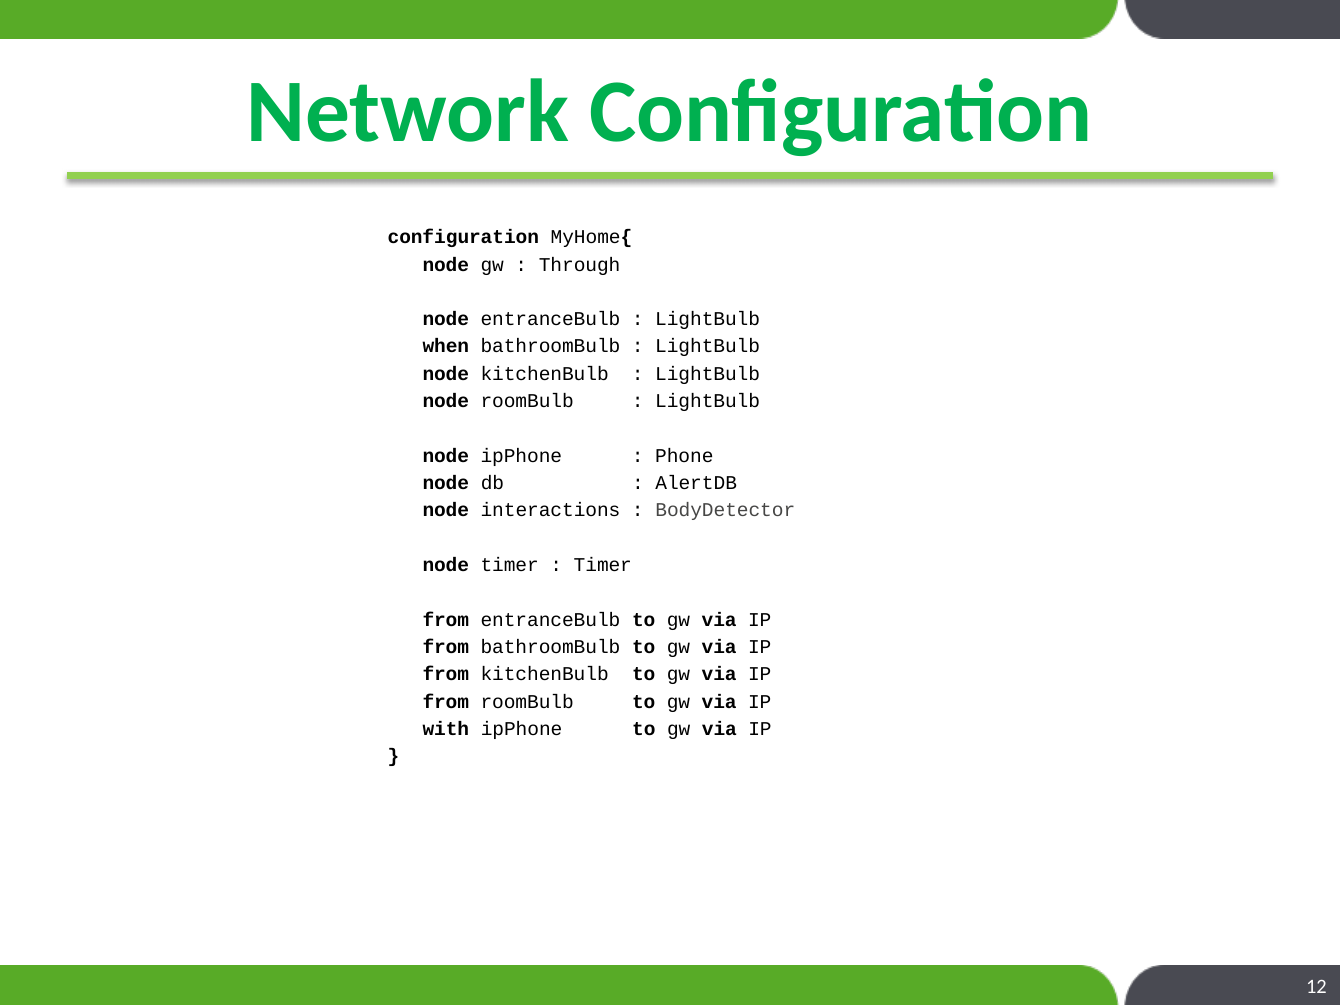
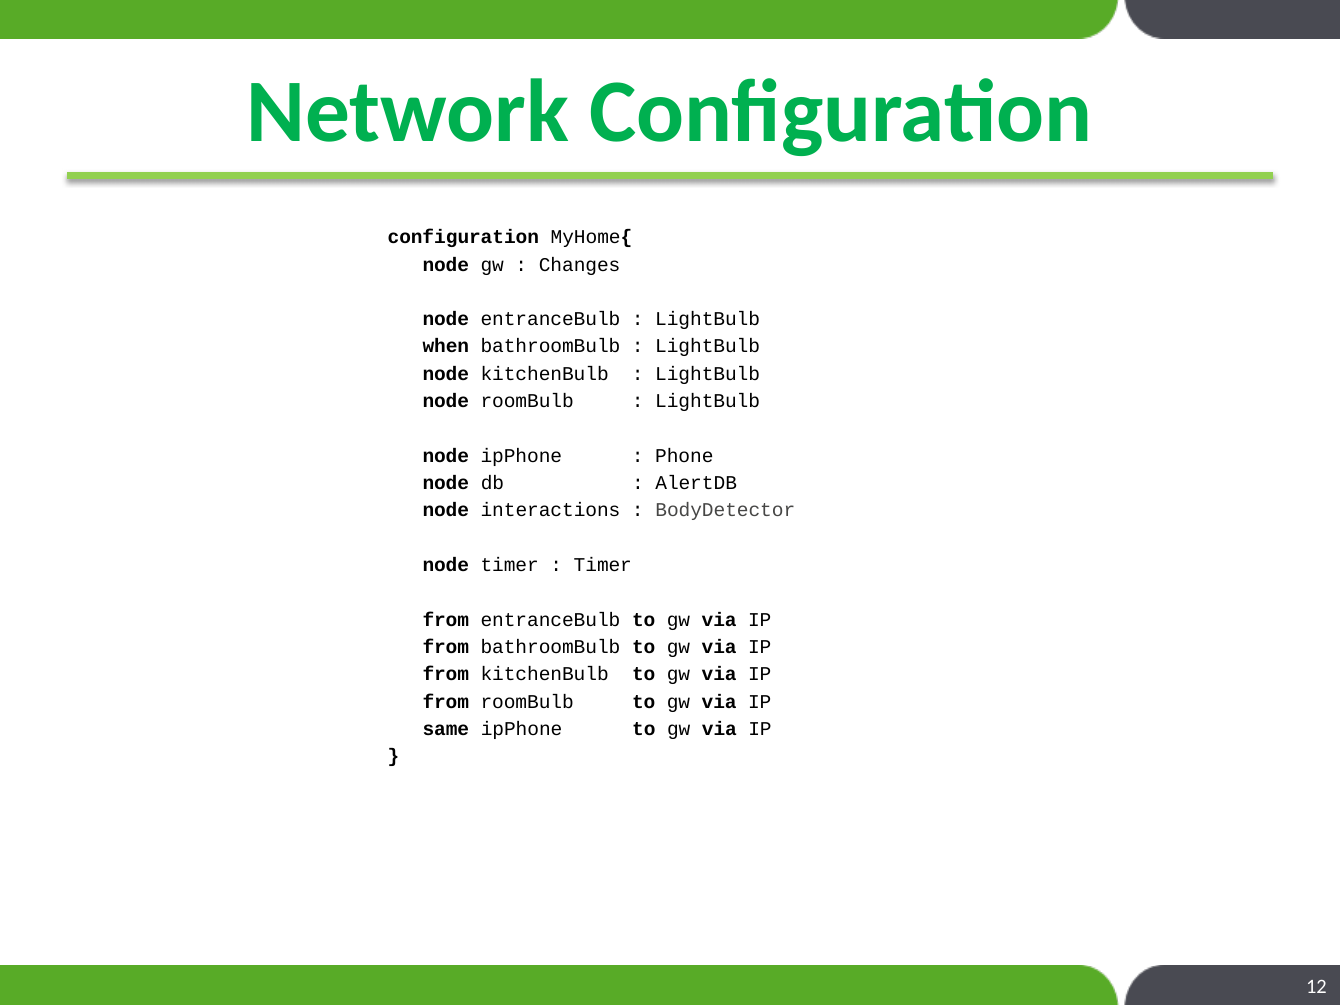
Through: Through -> Changes (580, 265)
with: with -> same (446, 729)
